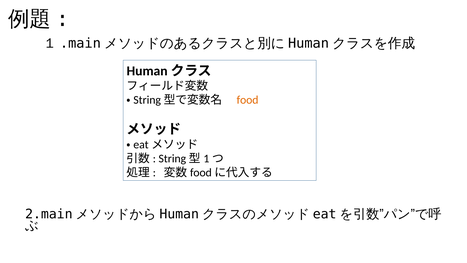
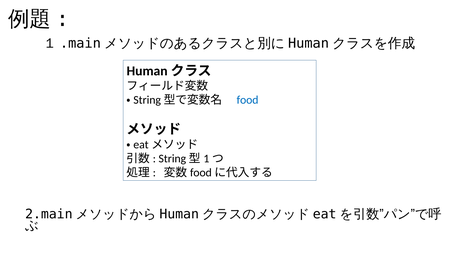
food colour: orange -> blue (248, 100)
